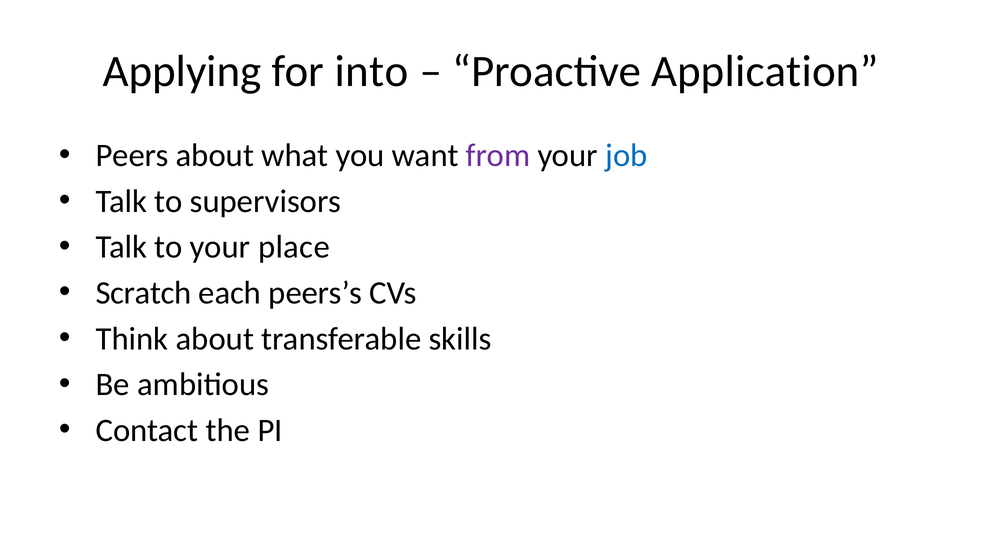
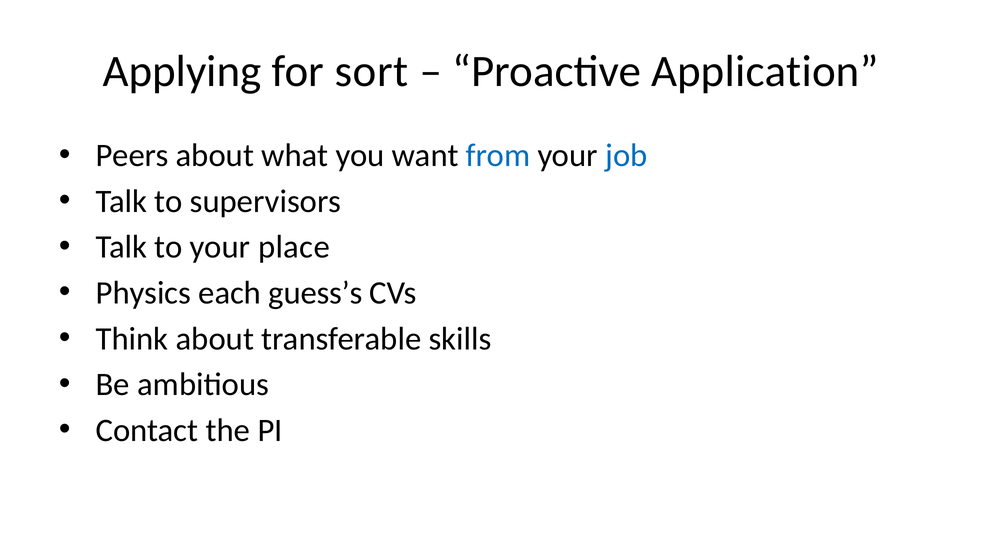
into: into -> sort (372, 71)
from colour: purple -> blue (498, 156)
Scratch: Scratch -> Physics (143, 293)
peers’s: peers’s -> guess’s (315, 293)
